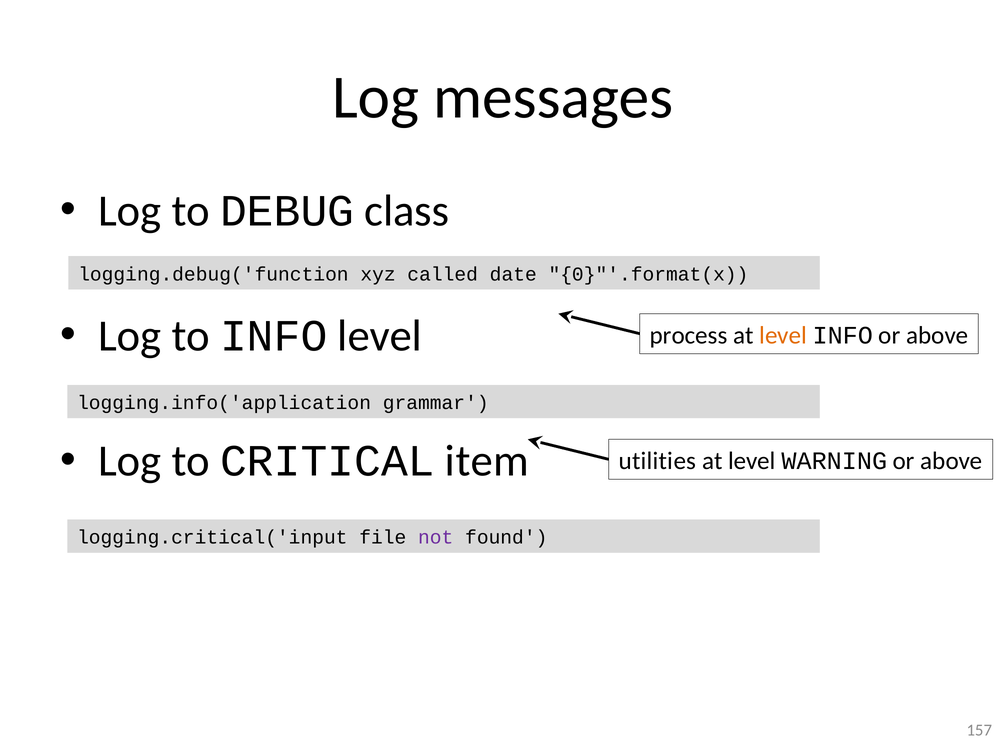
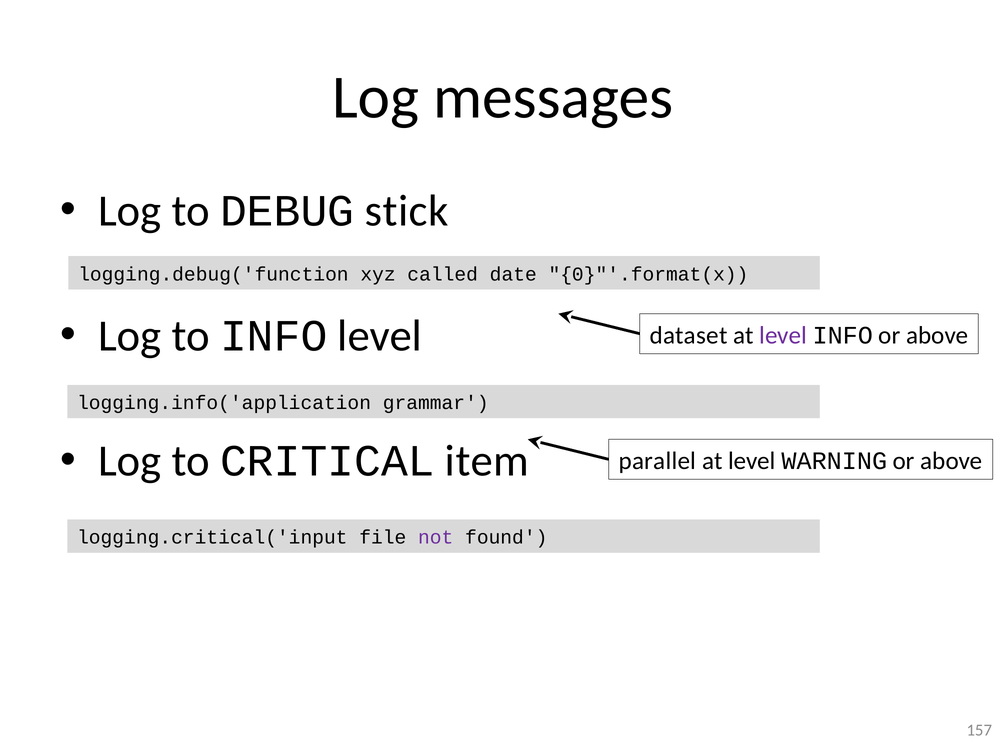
class: class -> stick (407, 211)
process: process -> dataset (688, 336)
level colour: orange -> purple (783, 336)
utilities: utilities -> parallel (657, 461)
